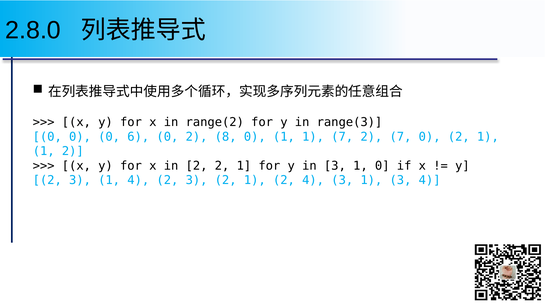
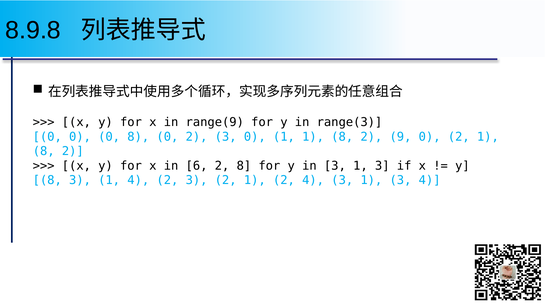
2.8.0: 2.8.0 -> 8.9.8 (33, 30)
range(2: range(2 -> range(9 (215, 122)
0 6: 6 -> 8 (138, 137)
0 2 8: 8 -> 3 (226, 137)
1 1 7: 7 -> 8 (342, 137)
2 7: 7 -> 9 (400, 137)
1: 1 -> 8 (44, 151)
in 2: 2 -> 6 (197, 166)
1: 1 -> 8 (244, 166)
in 3 1 0: 0 -> 3 (382, 166)
2: 2 -> 8 (47, 180)
